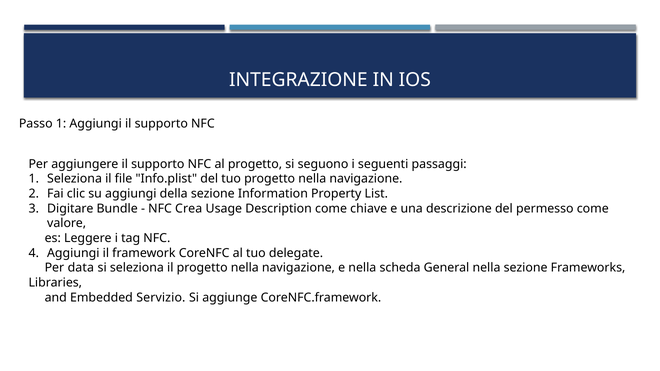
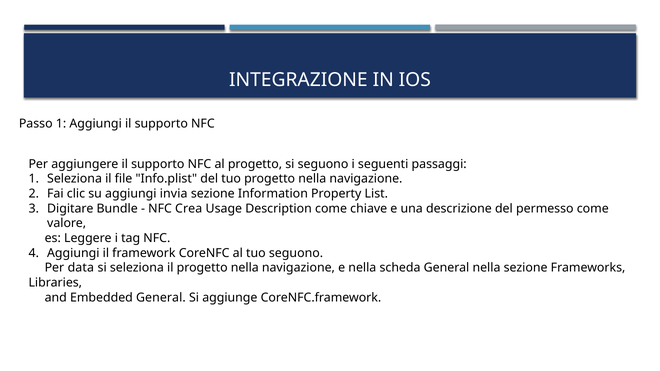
della: della -> invia (174, 194)
tuo delegate: delegate -> seguono (296, 253)
Embedded Servizio: Servizio -> General (161, 298)
